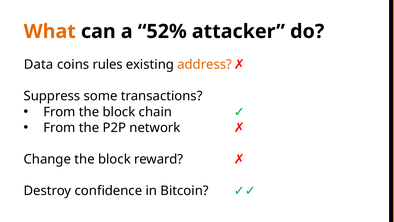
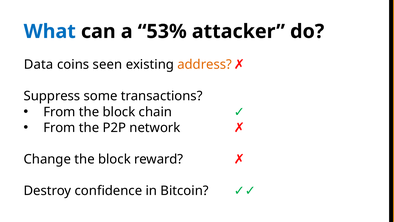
What colour: orange -> blue (50, 31)
52%: 52% -> 53% (162, 31)
rules: rules -> seen (107, 64)
